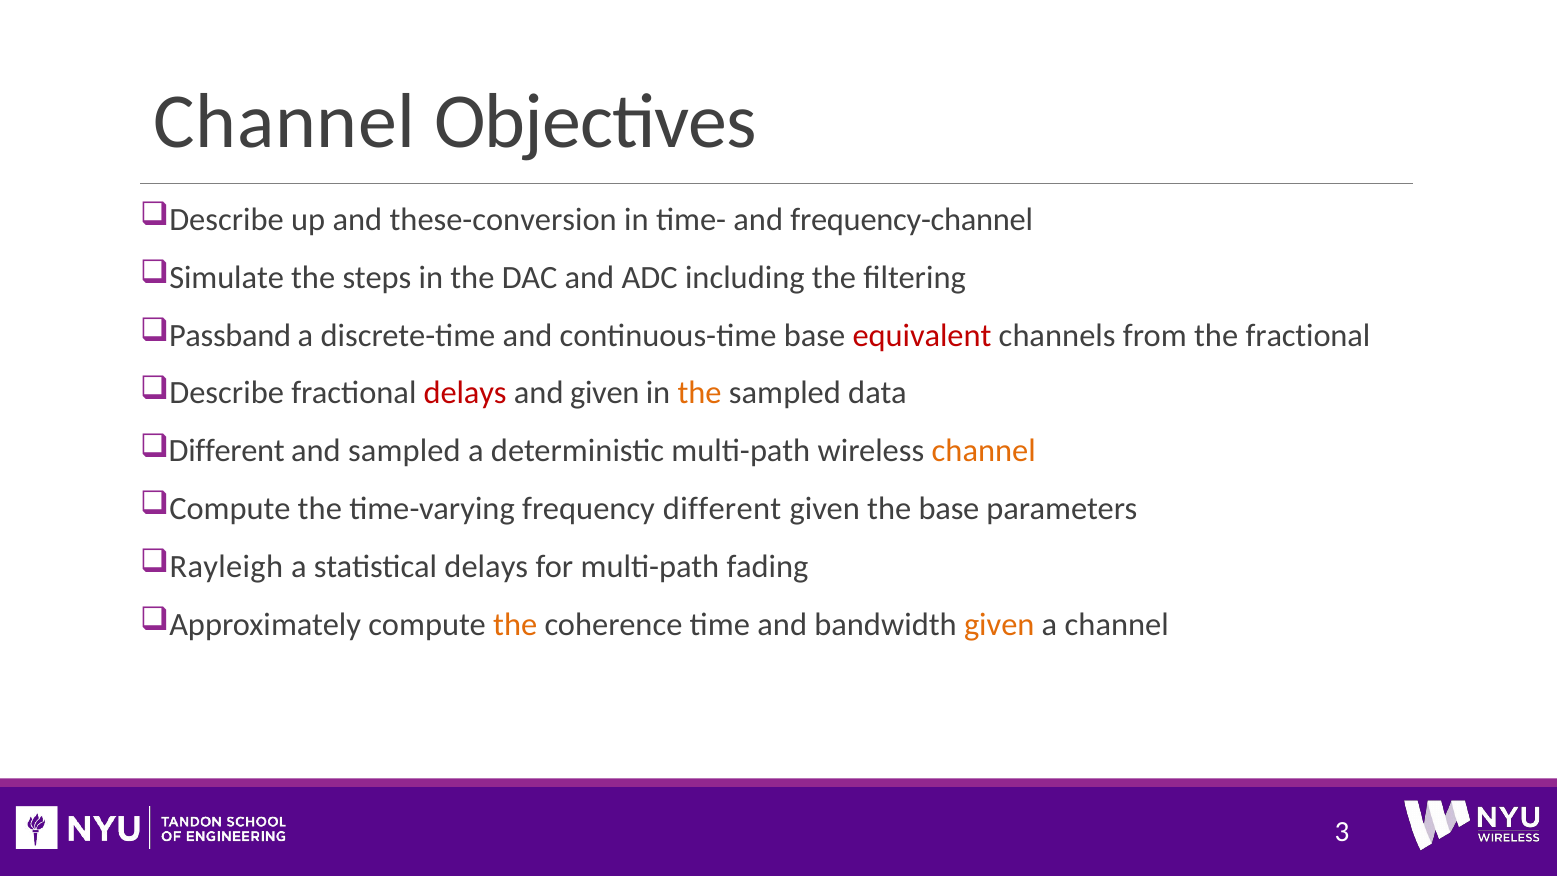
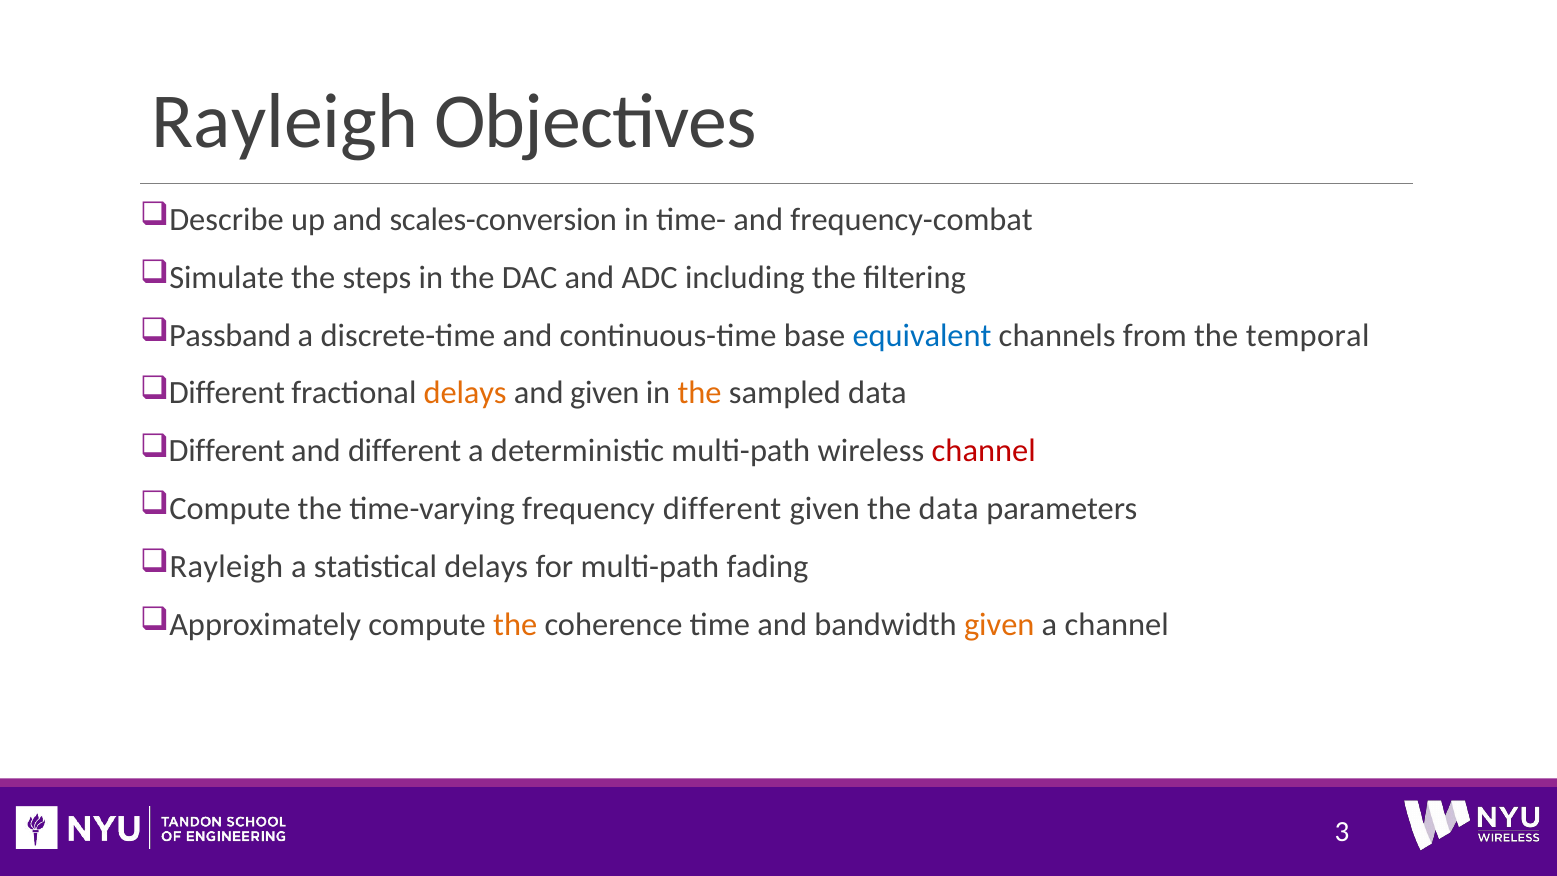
Channel: Channel -> Rayleigh (285, 122)
these-conversion: these-conversion -> scales-conversion (503, 220)
frequency-channel: frequency-channel -> frequency-combat (912, 220)
equivalent colour: red -> blue (922, 335)
the fractional: fractional -> temporal (1308, 335)
Describe: Describe -> Different (227, 393)
delays colour: red -> orange (465, 393)
and sampled: sampled -> different (405, 451)
channel colour: orange -> red (984, 451)
the base: base -> data (949, 509)
